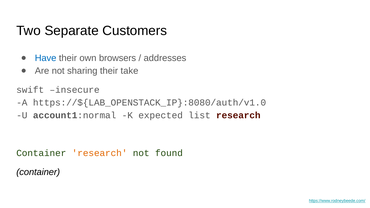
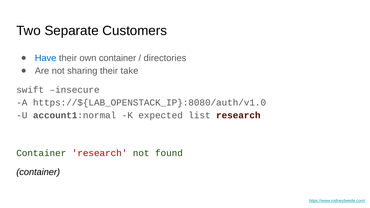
own browsers: browsers -> container (118, 58)
addresses: addresses -> directories (165, 58)
research colour: orange -> red (100, 153)
